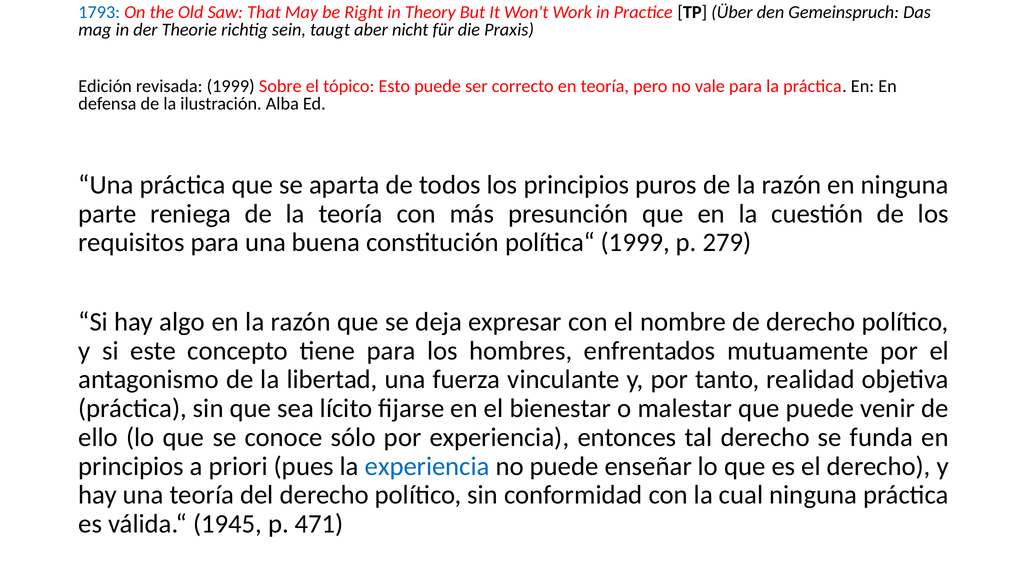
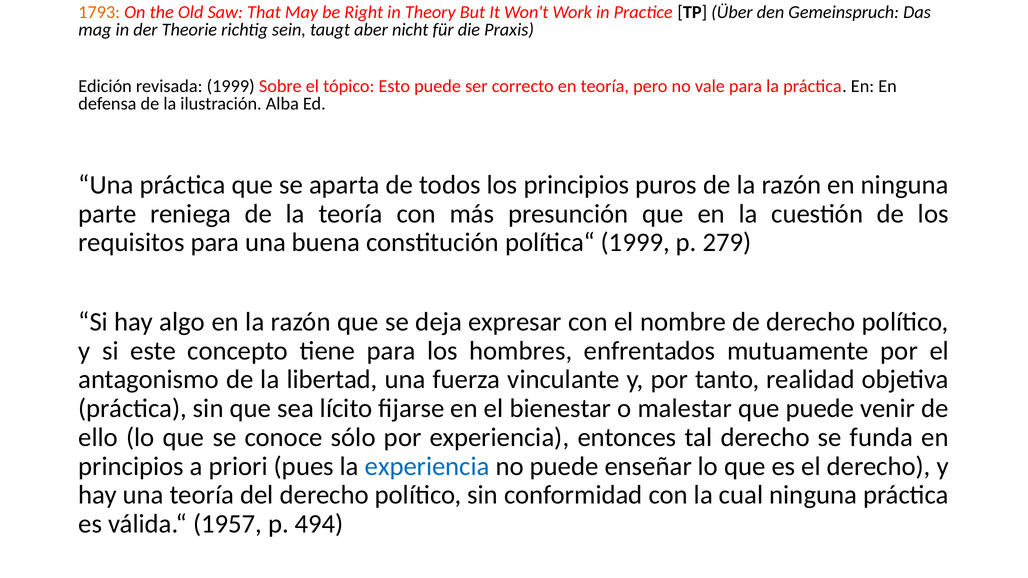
1793 colour: blue -> orange (99, 12)
1945: 1945 -> 1957 (228, 524)
471: 471 -> 494 (319, 524)
